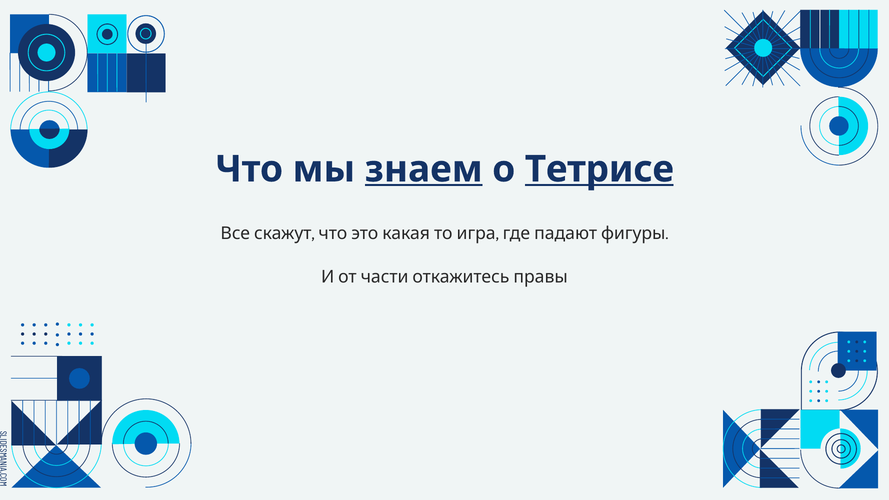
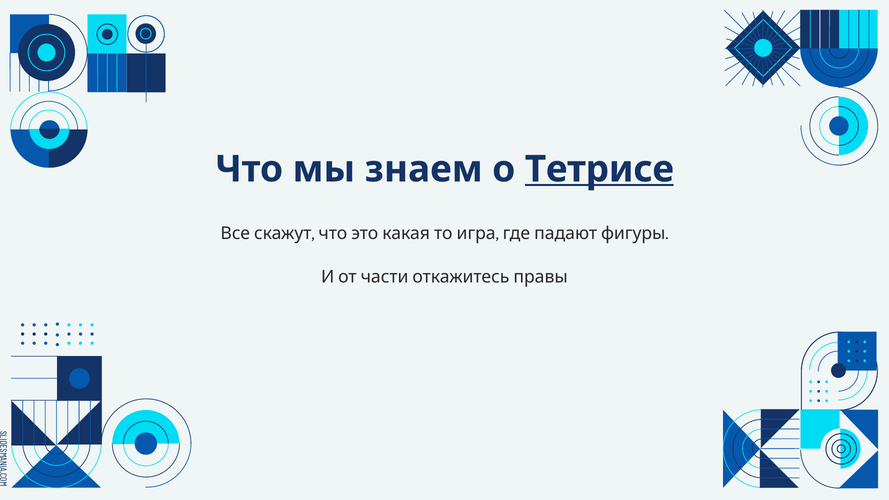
знаем underline: present -> none (424, 169)
